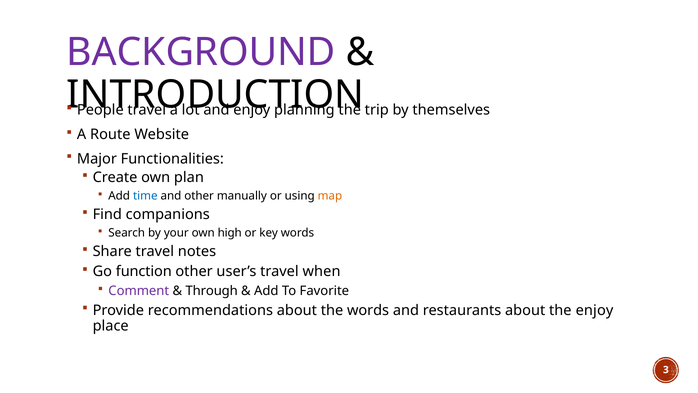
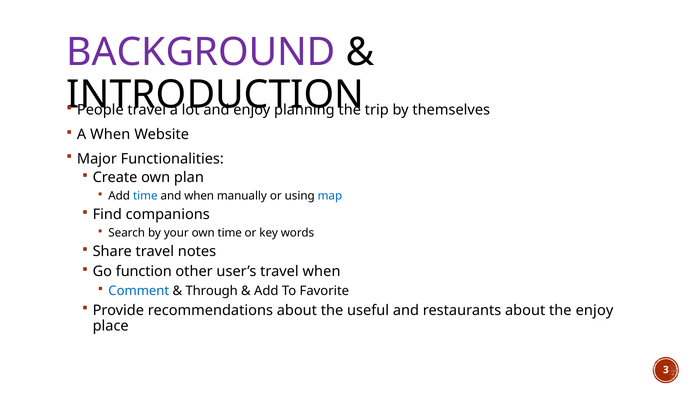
A Route: Route -> When (110, 134)
and other: other -> when (199, 196)
map colour: orange -> blue (330, 196)
own high: high -> time (230, 233)
Comment colour: purple -> blue (139, 291)
the words: words -> useful (368, 310)
